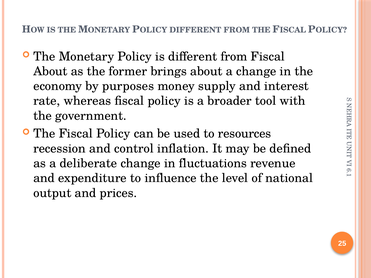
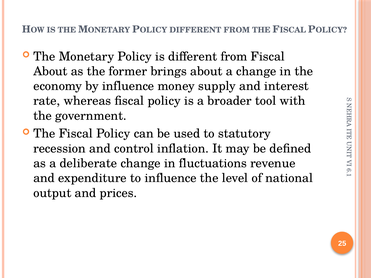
by purposes: purposes -> influence (128, 86)
resources: resources -> statutory (244, 134)
